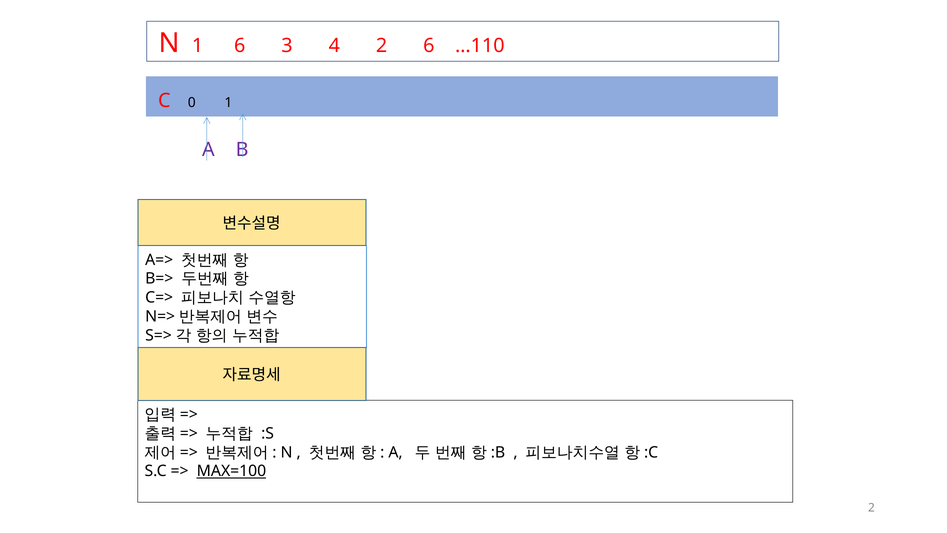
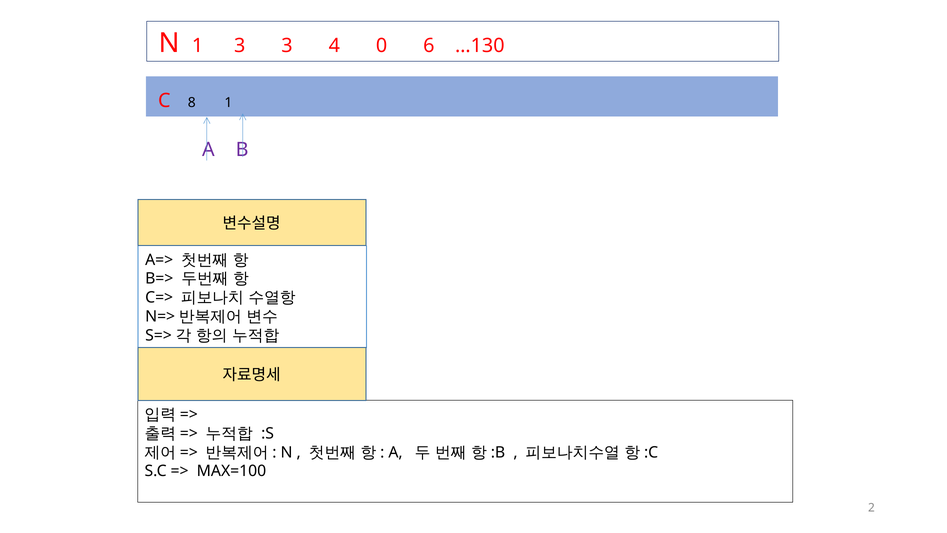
1 6: 6 -> 3 (240, 46)
4 2: 2 -> 0 (382, 46)
…110: …110 -> …130 (480, 46)
0: 0 -> 8 (192, 103)
MAX=100 underline: present -> none (231, 471)
